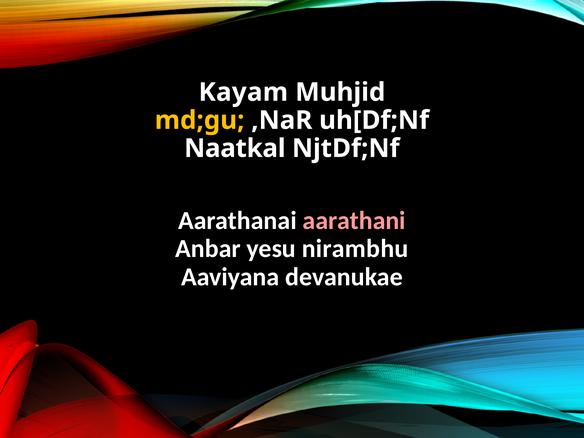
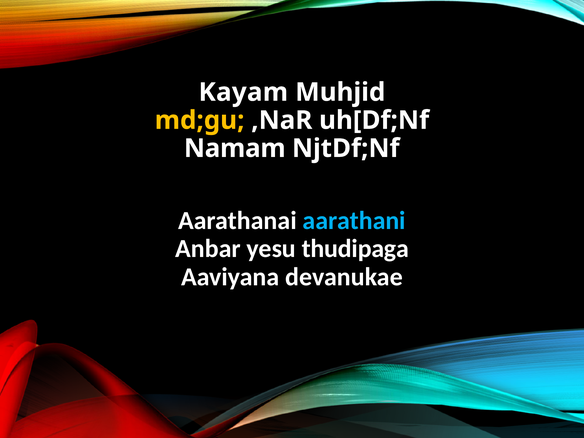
Naatkal: Naatkal -> Namam (235, 148)
aarathani colour: pink -> light blue (354, 221)
nirambhu: nirambhu -> thudipaga (355, 249)
